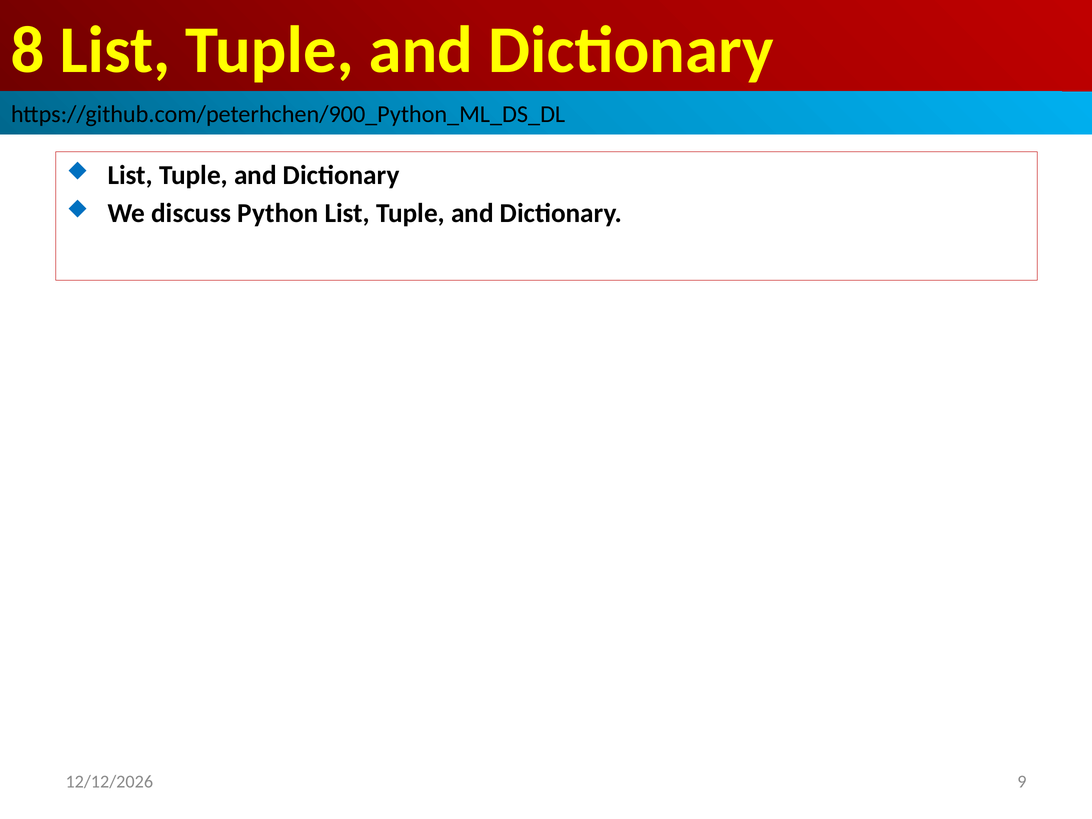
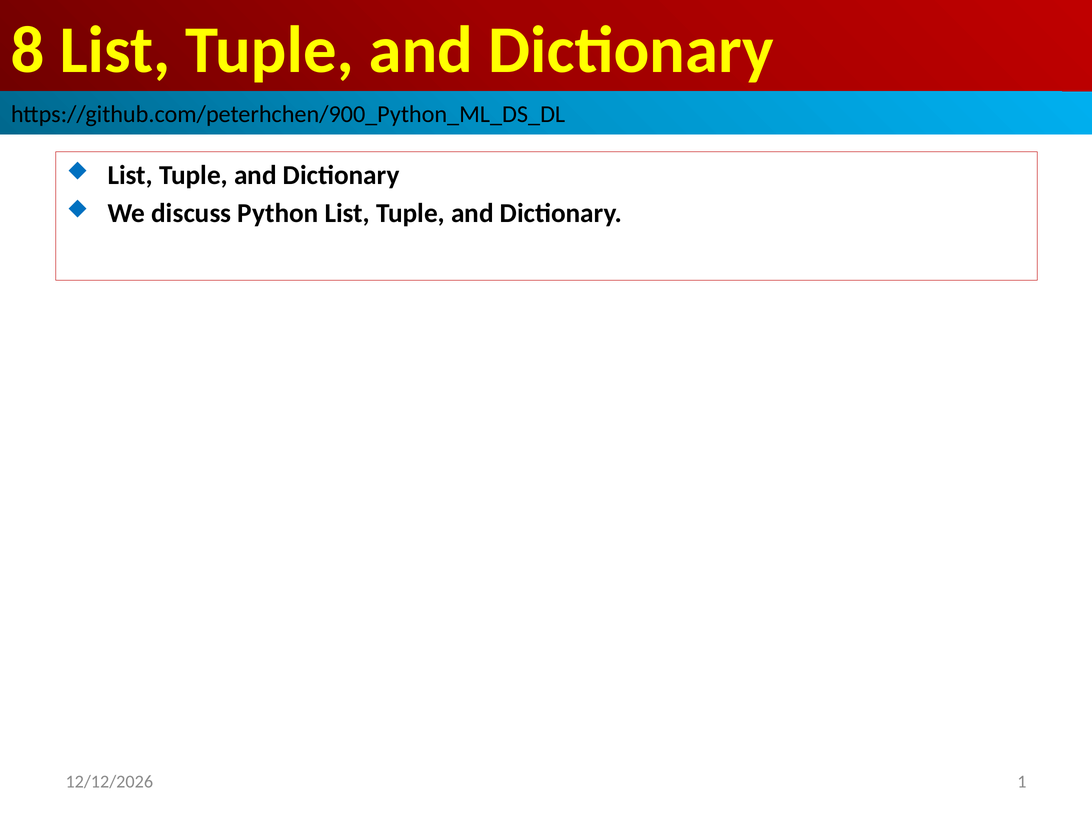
9: 9 -> 1 (1022, 782)
